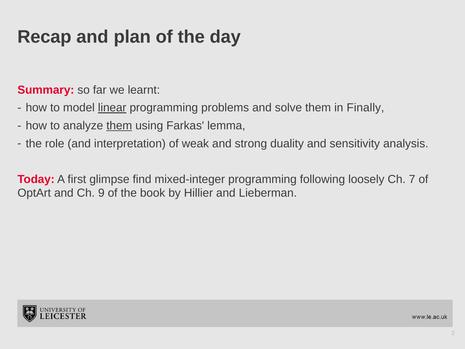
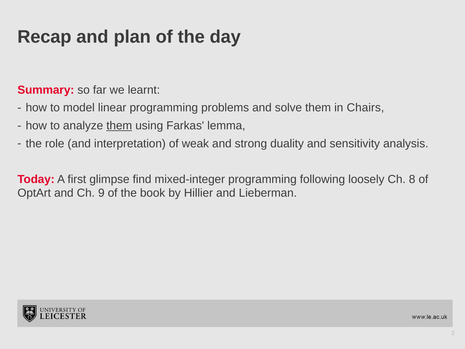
linear underline: present -> none (112, 108)
Finally: Finally -> Chairs (365, 108)
7: 7 -> 8 (412, 179)
